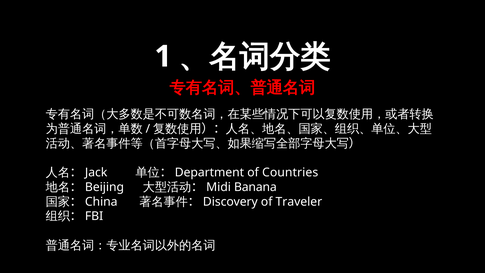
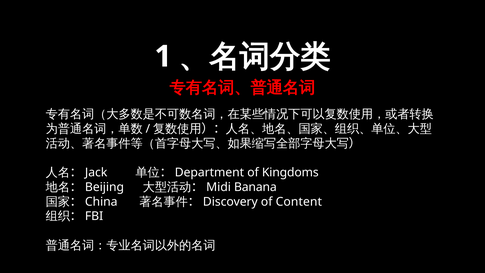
Countries: Countries -> Kingdoms (290, 172)
Traveler: Traveler -> Content (299, 202)
